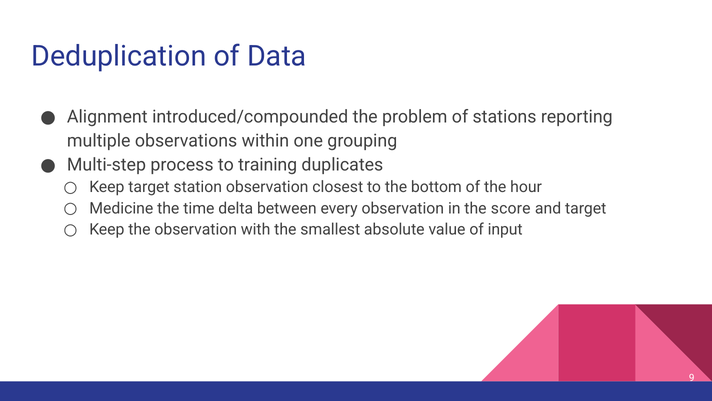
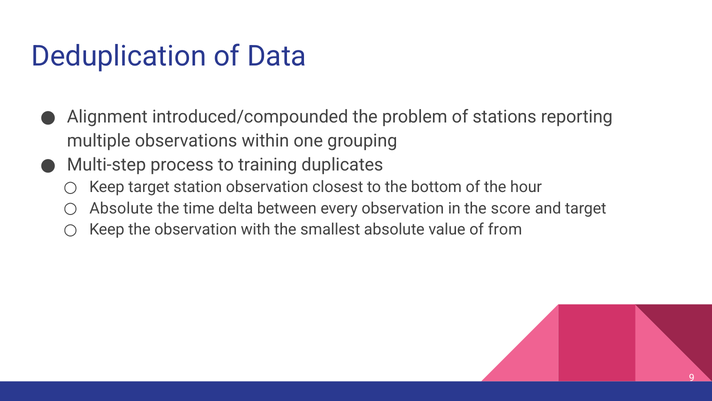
Medicine: Medicine -> Absolute (121, 208)
input: input -> from (505, 229)
